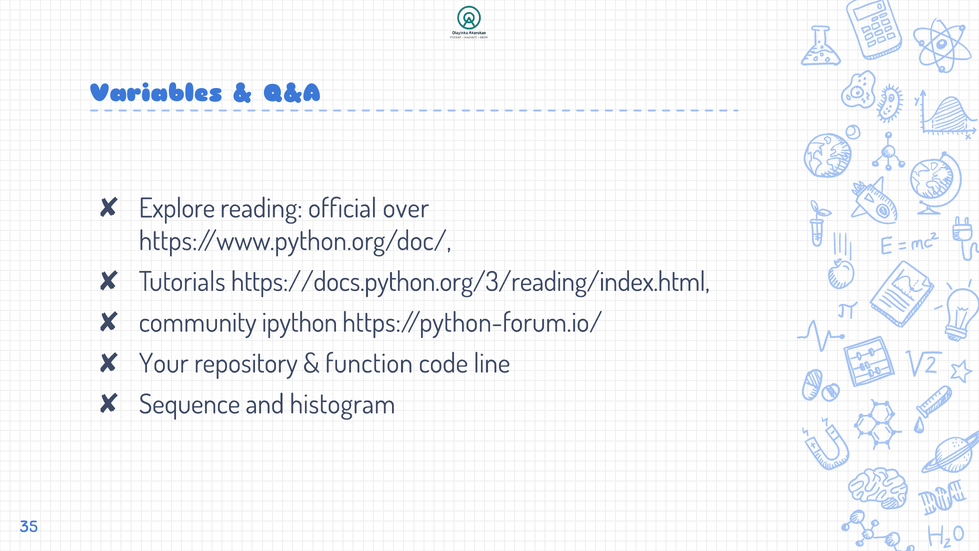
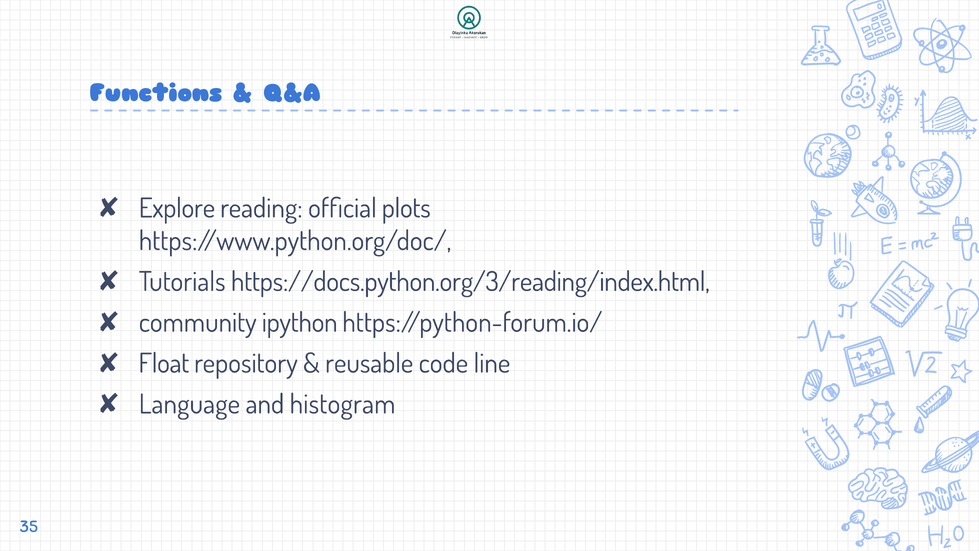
Variables: Variables -> Functions (156, 93)
over: over -> plots (406, 208)
Your: Your -> Float (164, 363)
function: function -> reusable (369, 363)
Sequence: Sequence -> Language (189, 404)
